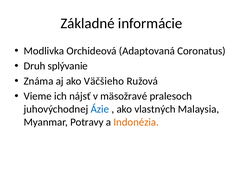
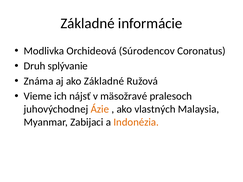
Adaptovaná: Adaptovaná -> Súrodencov (147, 51)
ako Väčšieho: Väčšieho -> Základné (104, 81)
Ázie colour: blue -> orange (100, 109)
Potravy: Potravy -> Zabijaci (87, 122)
